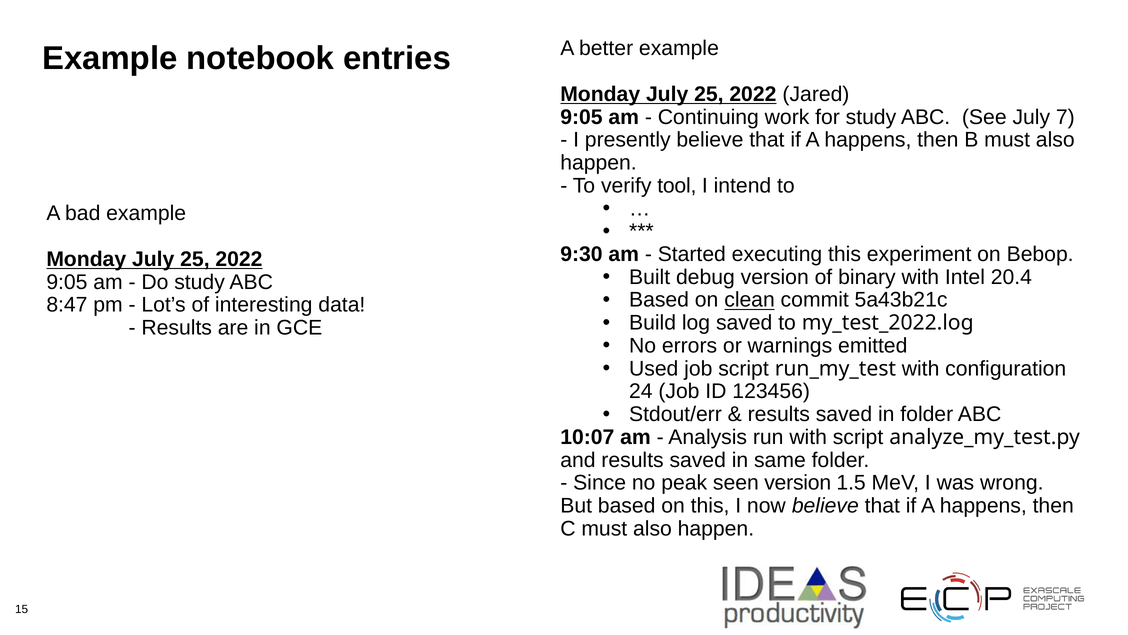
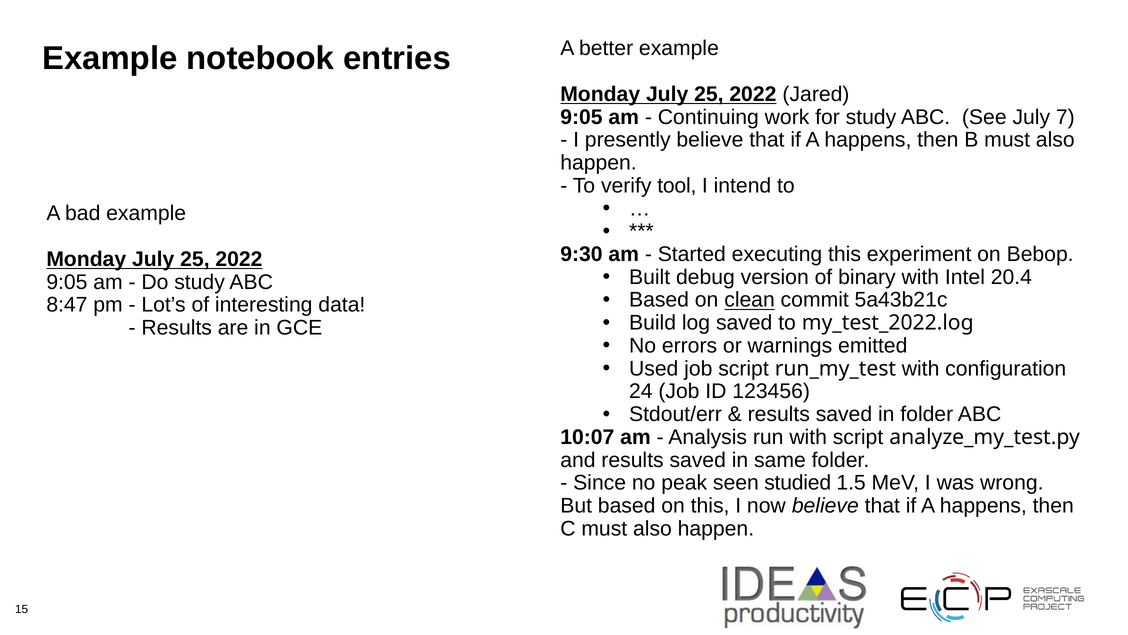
seen version: version -> studied (798, 483)
